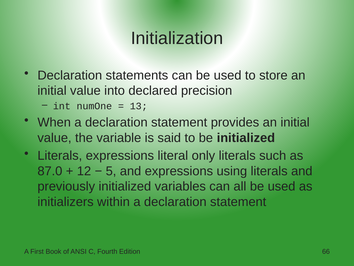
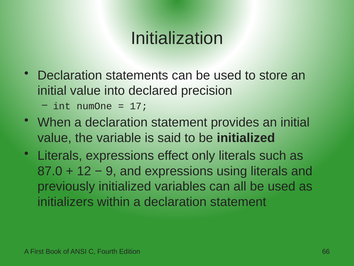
13: 13 -> 17 (139, 106)
literal: literal -> effect (173, 155)
5: 5 -> 9 (111, 171)
